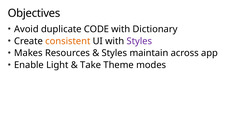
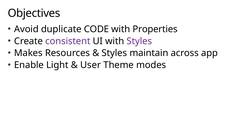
Dictionary: Dictionary -> Properties (155, 29)
consistent colour: orange -> purple (68, 41)
Take: Take -> User (91, 65)
